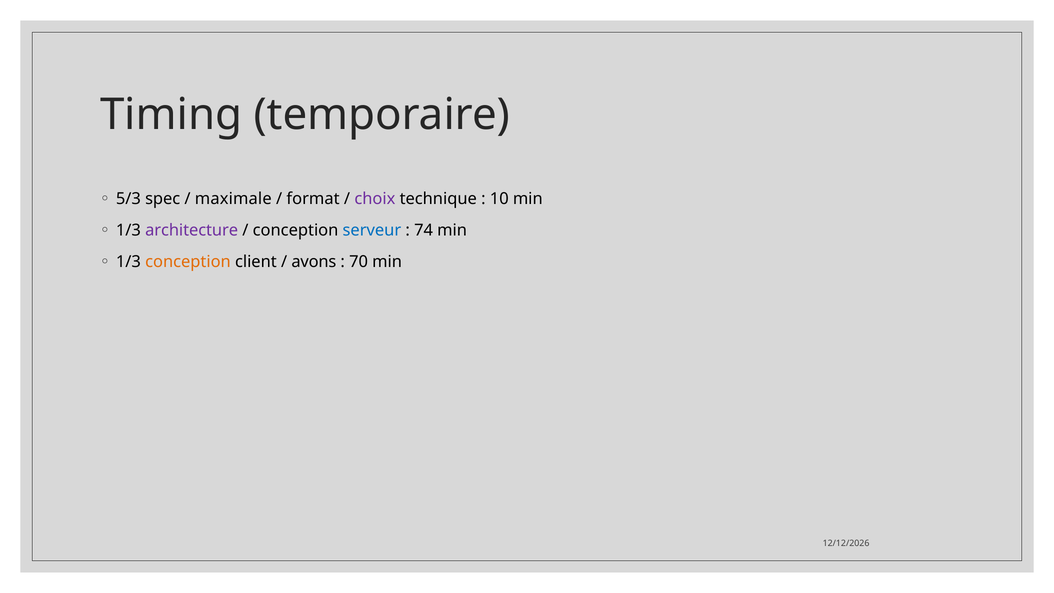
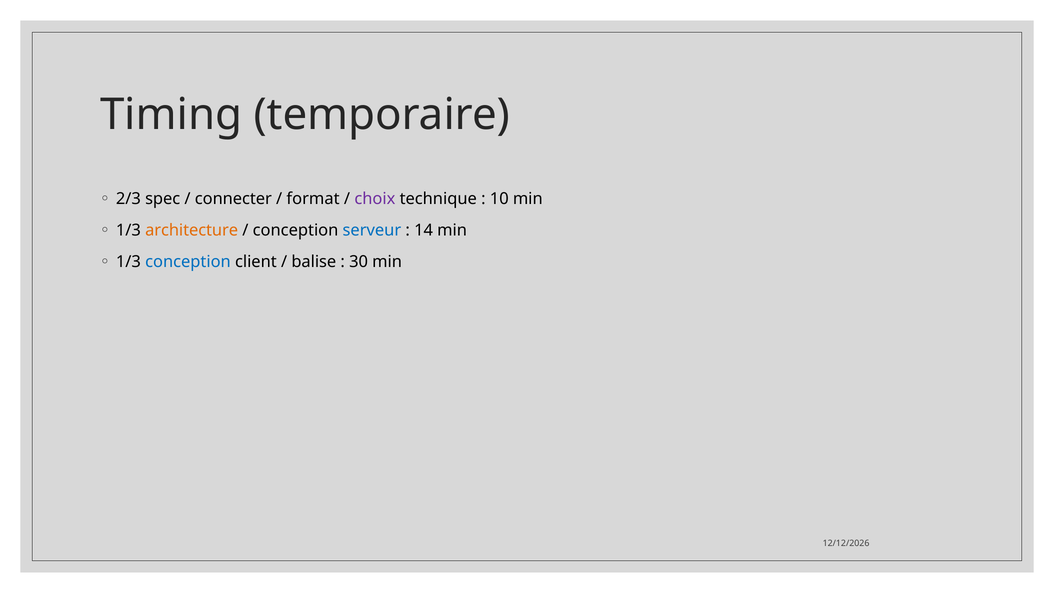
5/3: 5/3 -> 2/3 (128, 199)
maximale: maximale -> connecter (233, 199)
architecture colour: purple -> orange (192, 230)
74: 74 -> 14 (424, 230)
conception colour: orange -> blue (188, 262)
avons: avons -> balise (314, 262)
70: 70 -> 30 (359, 262)
